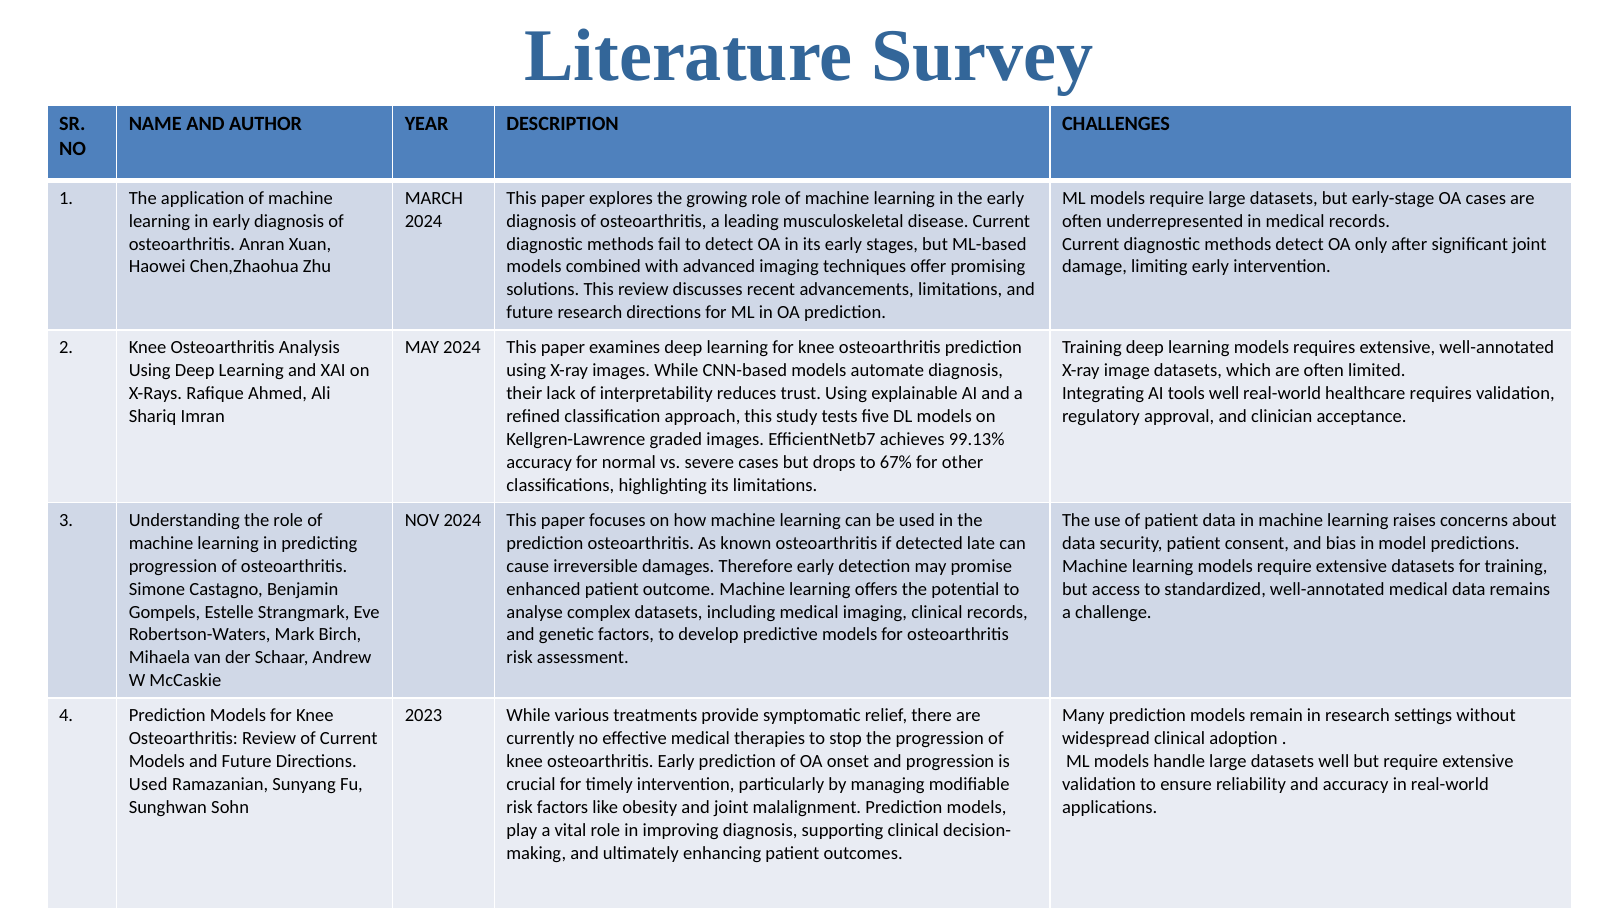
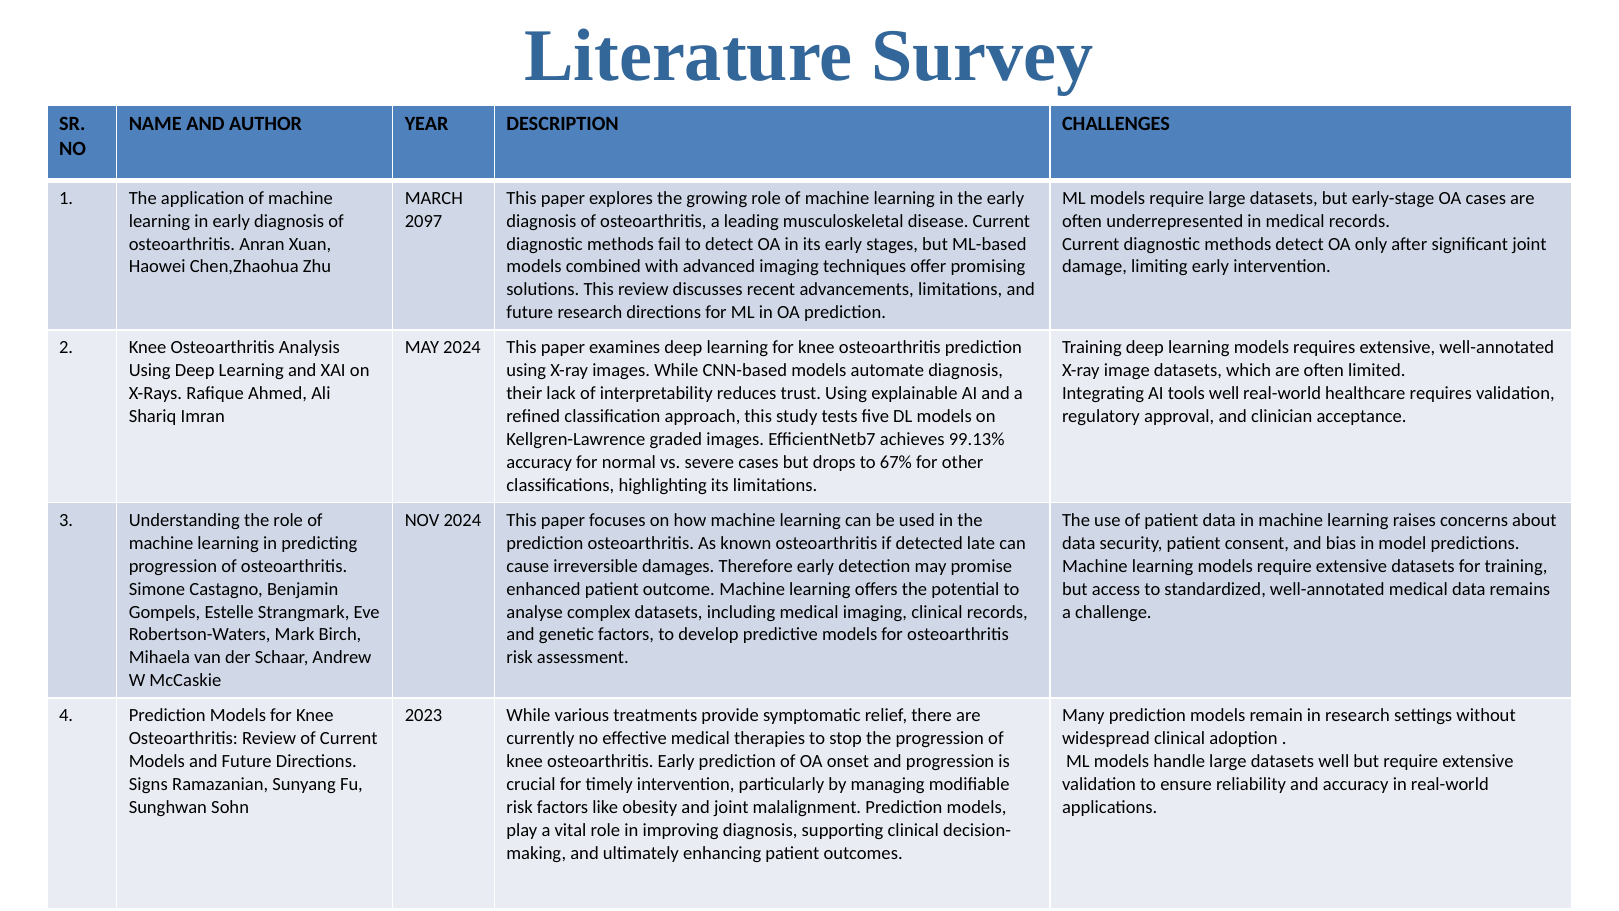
2024: 2024 -> 2097 (424, 221)
Used: Used -> Signs (148, 784)
